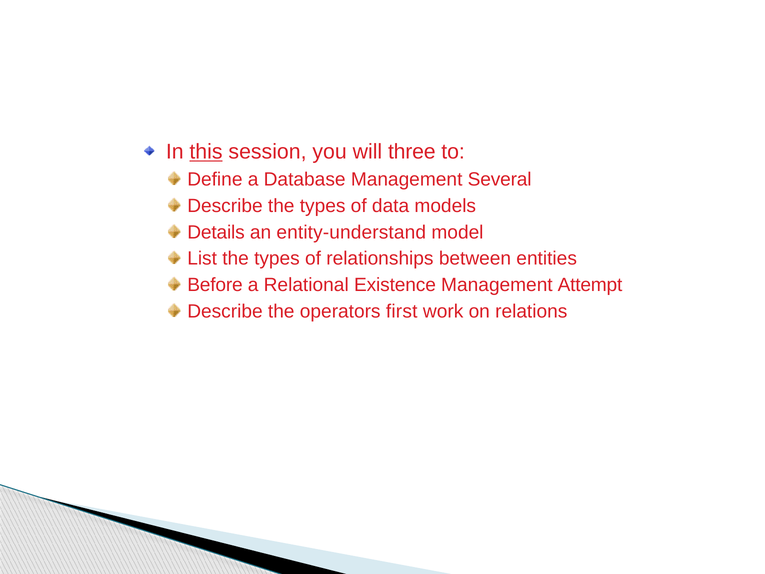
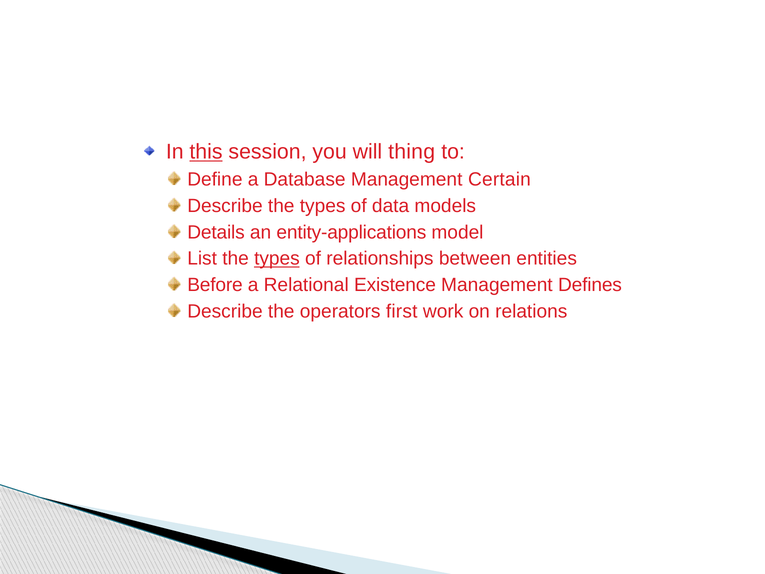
three: three -> thing (412, 152)
Several: Several -> Certain (499, 179)
entity-understand: entity-understand -> entity-applications (351, 232)
types underline: none -> present (277, 258)
Attempt: Attempt -> Defines (590, 285)
